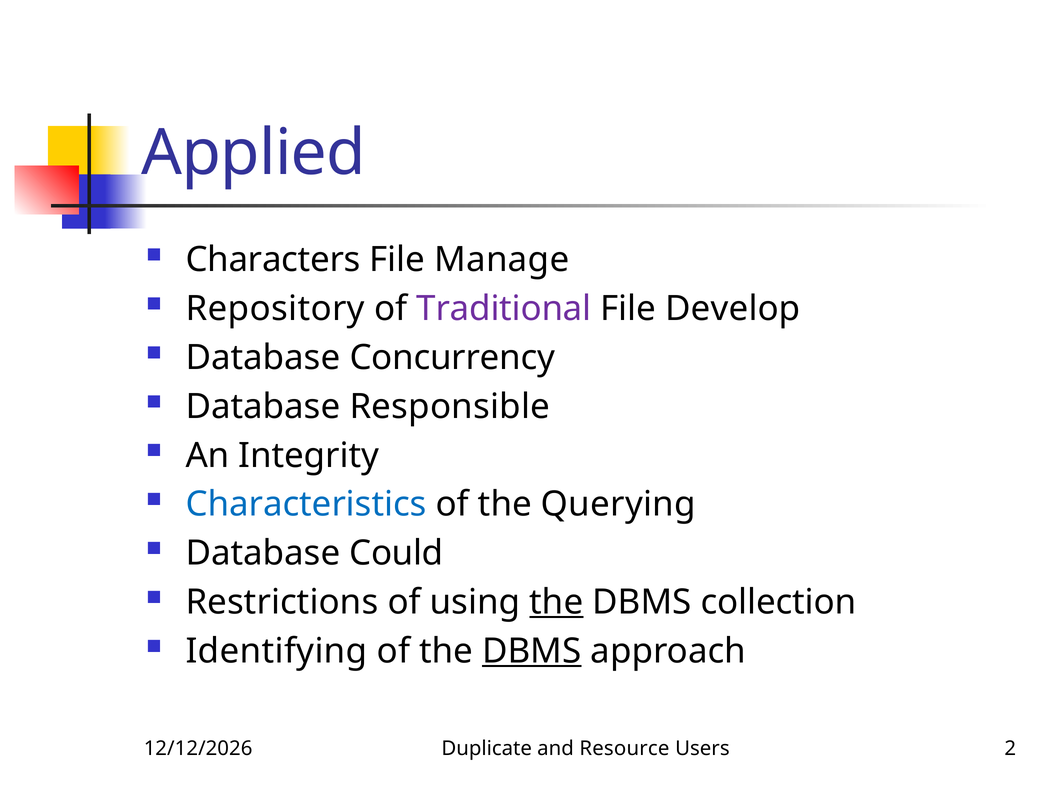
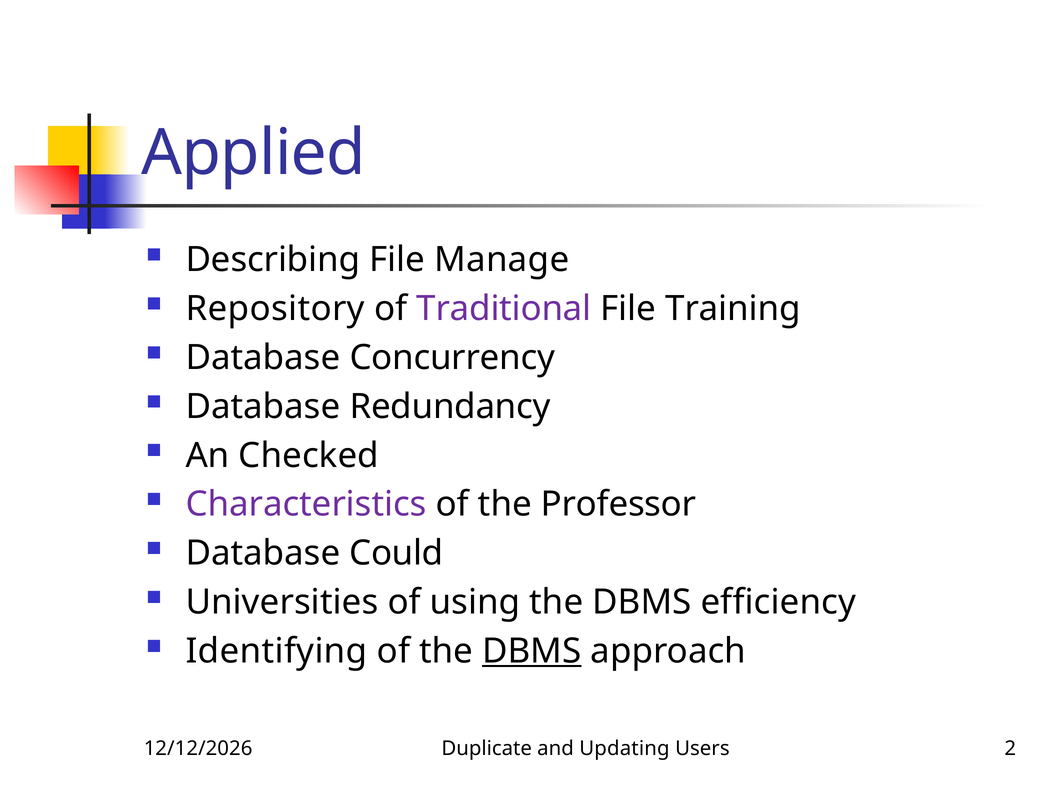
Characters: Characters -> Describing (273, 260)
Develop: Develop -> Training (733, 309)
Responsible: Responsible -> Redundancy (450, 407)
Integrity: Integrity -> Checked (309, 456)
Characteristics colour: blue -> purple (306, 505)
Querying: Querying -> Professor (619, 505)
Restrictions: Restrictions -> Universities (282, 603)
the underline: present -> none (556, 603)
collection: collection -> efficiency (778, 603)
Resource: Resource -> Updating (624, 749)
